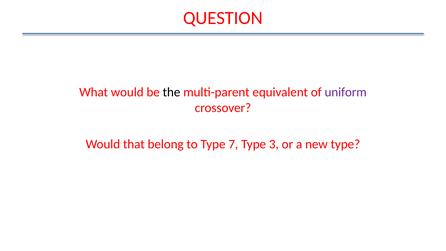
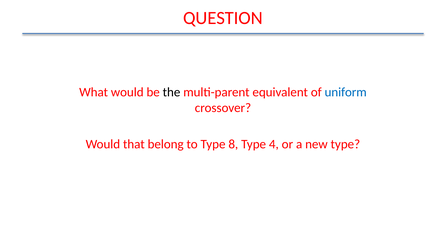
uniform colour: purple -> blue (346, 92)
7: 7 -> 8 (233, 144)
3: 3 -> 4 (274, 144)
